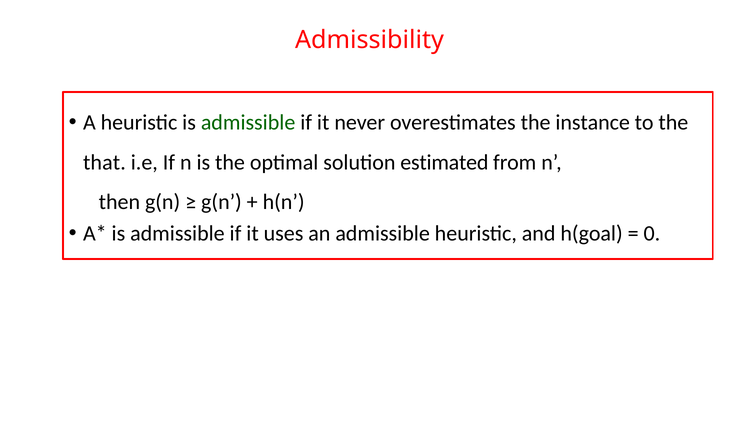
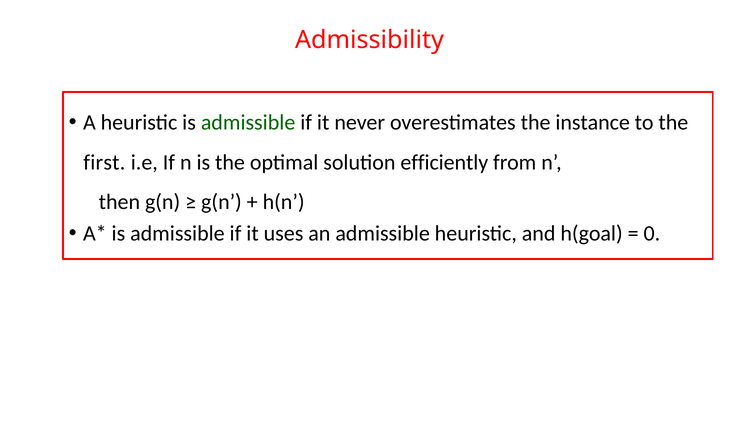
that: that -> first (104, 162)
estimated: estimated -> efficiently (444, 162)
